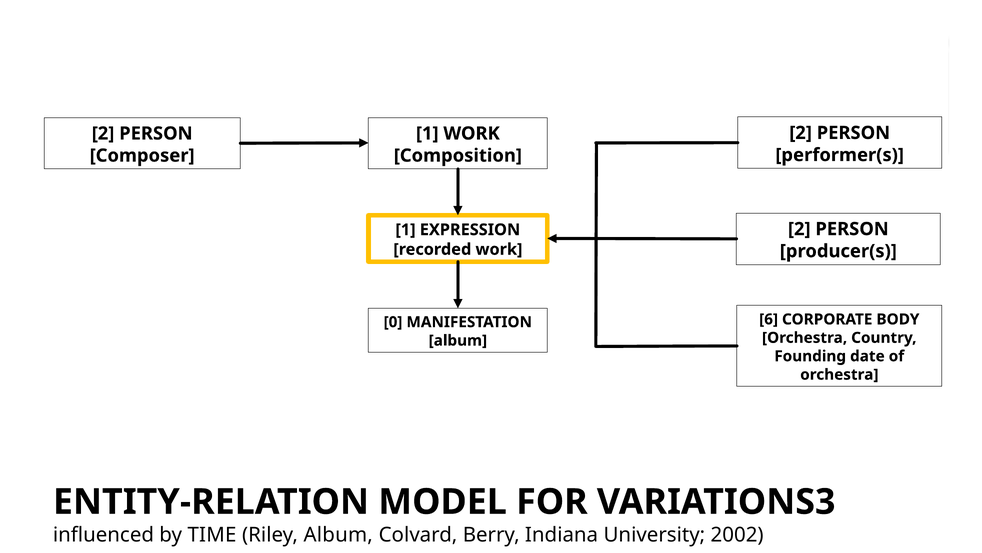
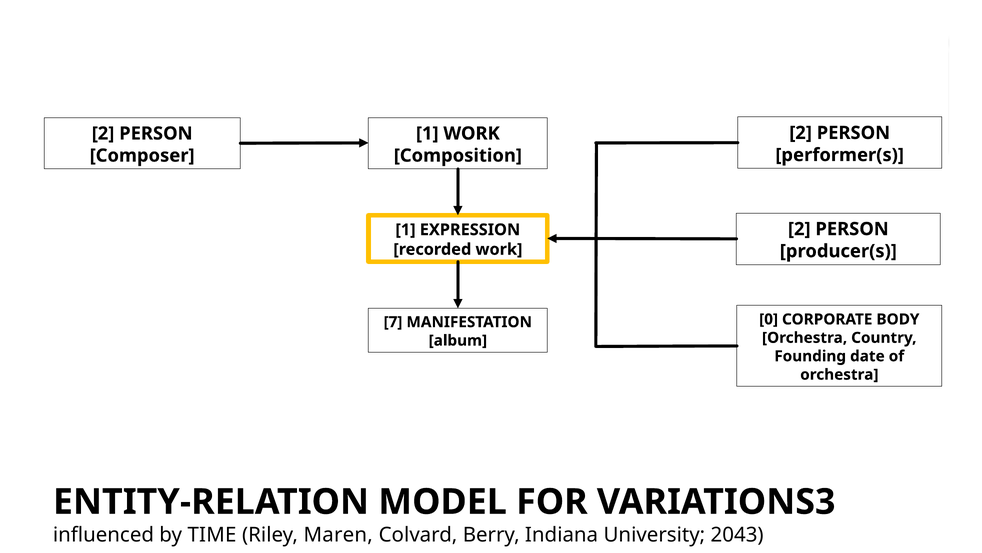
6: 6 -> 0 (769, 319)
0: 0 -> 7 (393, 322)
Riley Album: Album -> Maren (338, 534)
2002: 2002 -> 2043 (737, 534)
